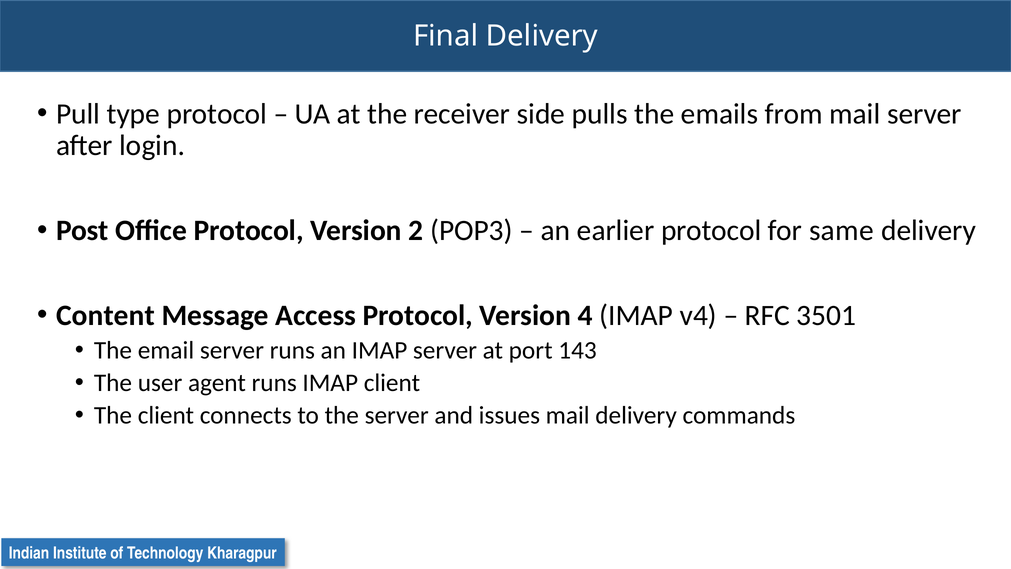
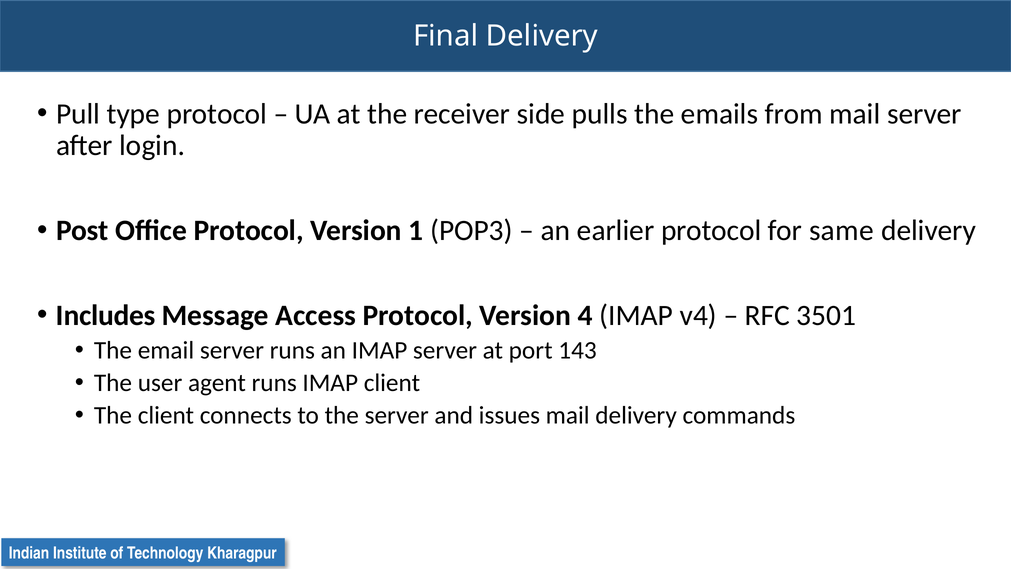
2: 2 -> 1 (416, 230)
Content: Content -> Includes (106, 315)
